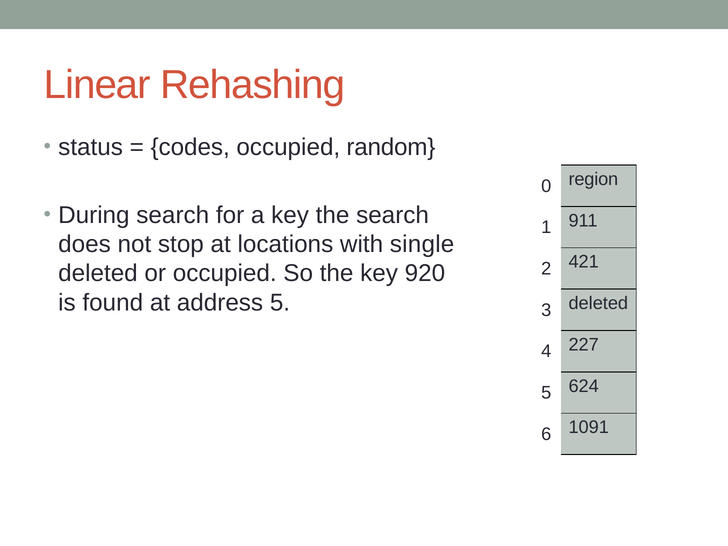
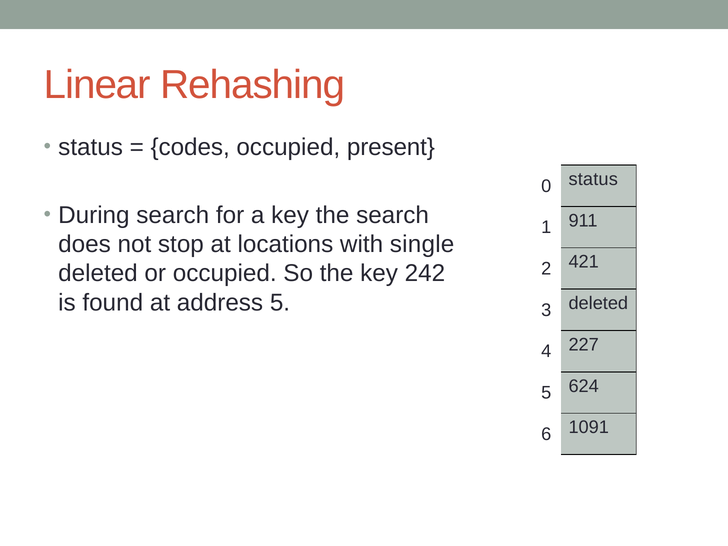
random: random -> present (391, 147)
0 region: region -> status (593, 179)
920: 920 -> 242 (425, 273)
